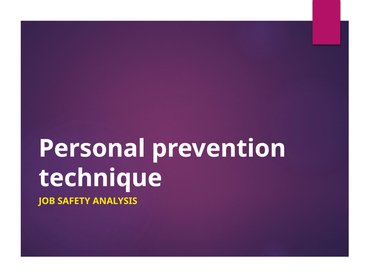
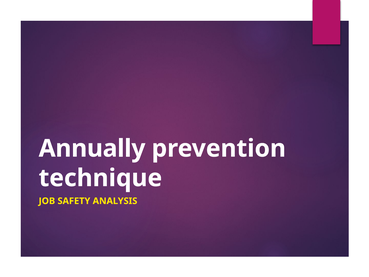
Personal: Personal -> Annually (92, 148)
